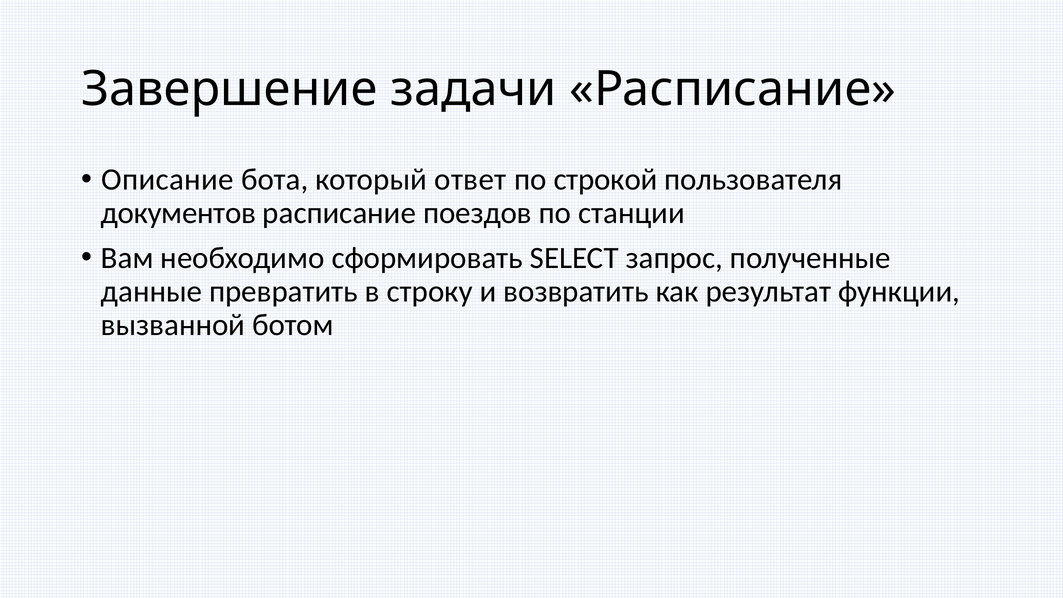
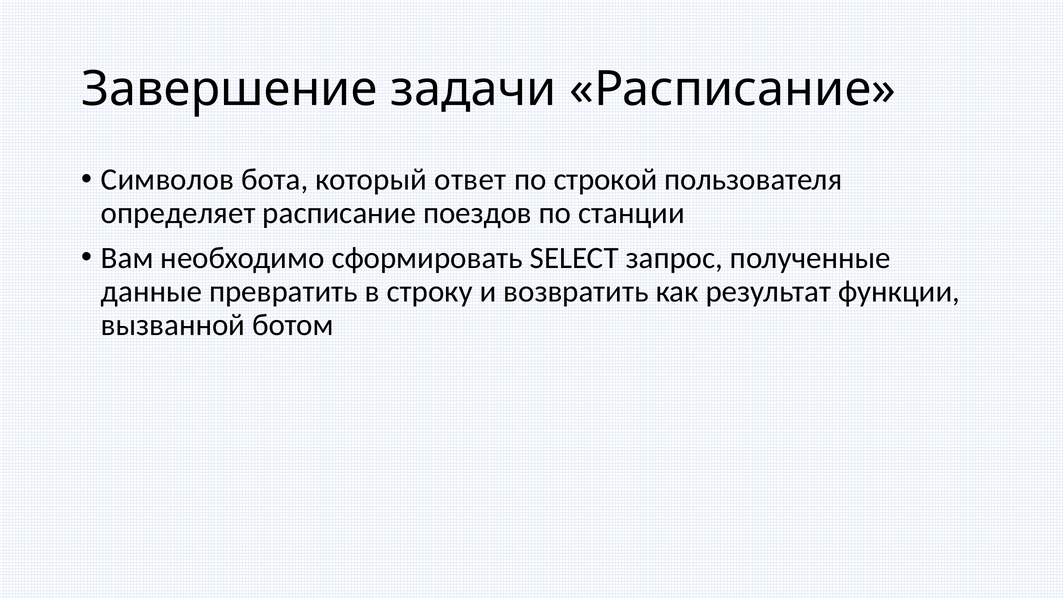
Описание: Описание -> Символов (168, 180)
документов: документов -> определяет (178, 213)
